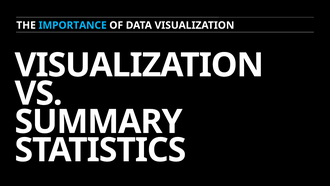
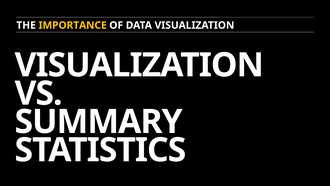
IMPORTANCE colour: light blue -> yellow (73, 25)
